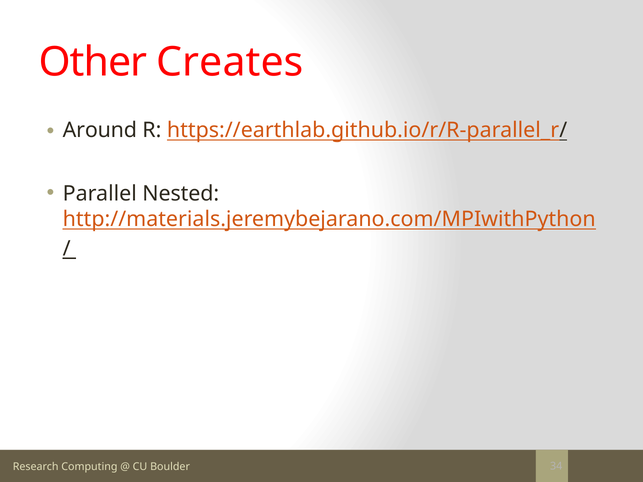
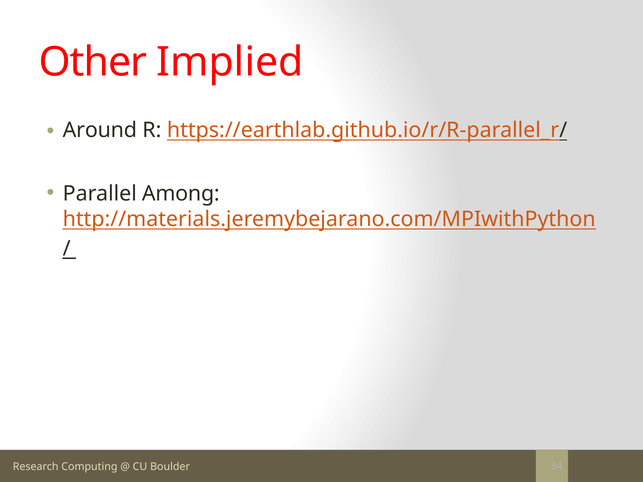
Creates: Creates -> Implied (230, 62)
Nested: Nested -> Among (181, 194)
